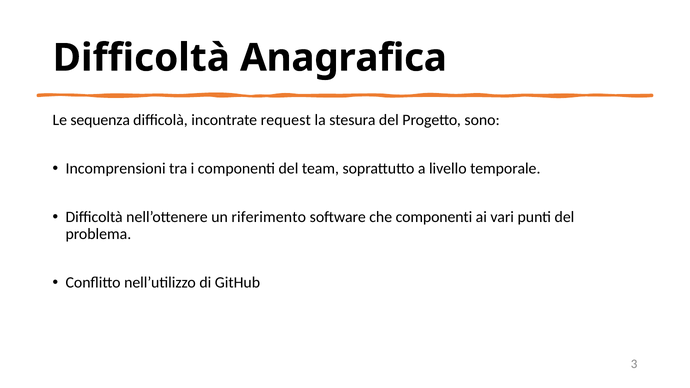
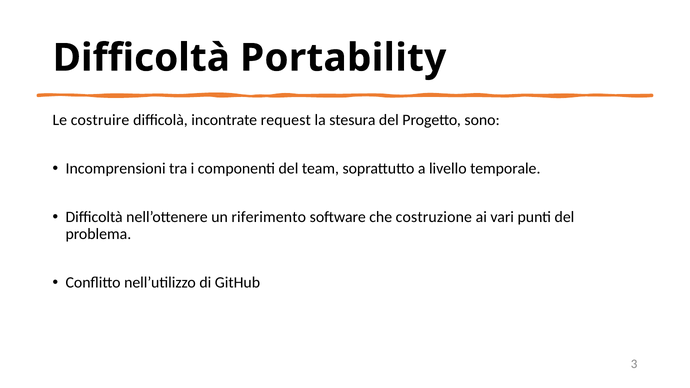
Anagrafica: Anagrafica -> Portability (343, 58)
sequenza: sequenza -> costruire (100, 120)
che componenti: componenti -> costruzione (434, 217)
